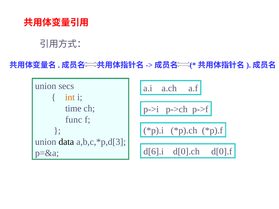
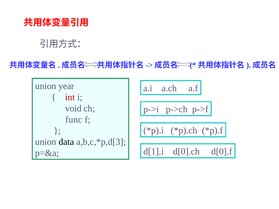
secs: secs -> year (66, 86)
int colour: orange -> red (70, 97)
time: time -> void (73, 109)
d[6].i: d[6].i -> d[1].i (154, 152)
